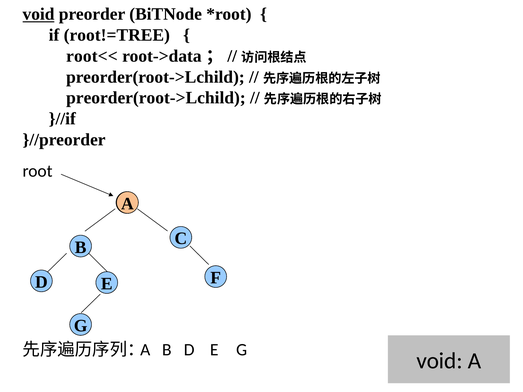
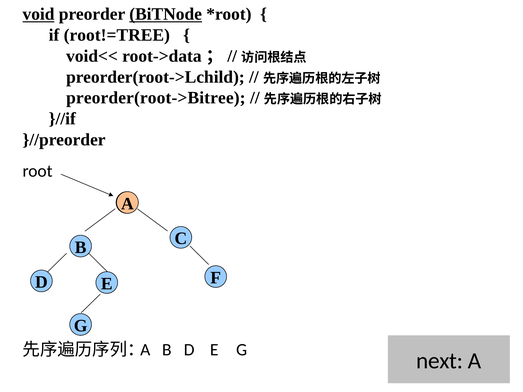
BiTNode underline: none -> present (166, 14)
root<<: root<< -> void<< (92, 56)
preorder(root->Lchild: preorder(root->Lchild -> preorder(root->Bitree (156, 98)
void: void -> next (440, 361)
